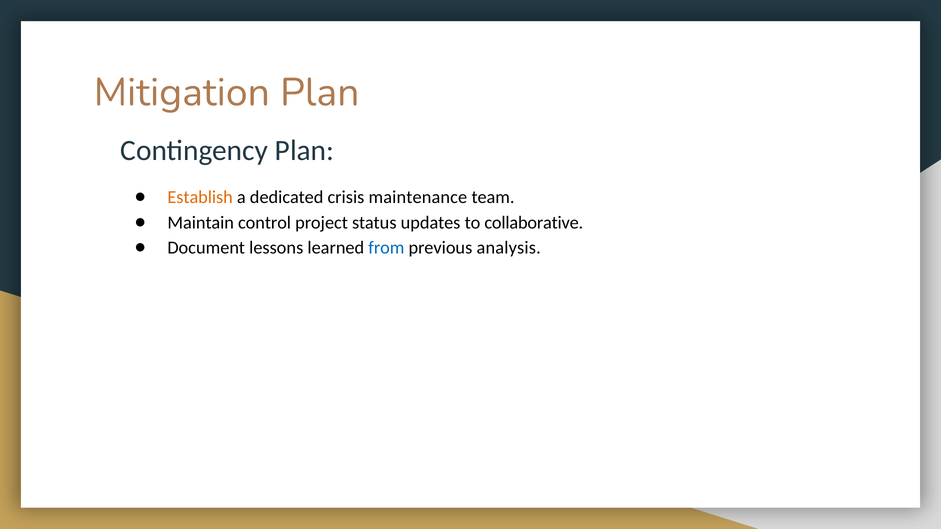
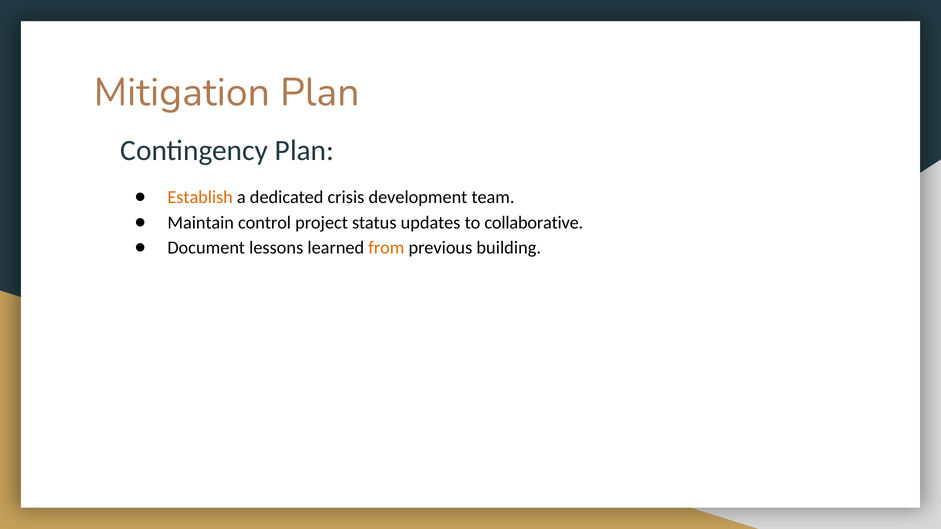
maintenance: maintenance -> development (418, 198)
from colour: blue -> orange (386, 248)
analysis: analysis -> building (509, 248)
